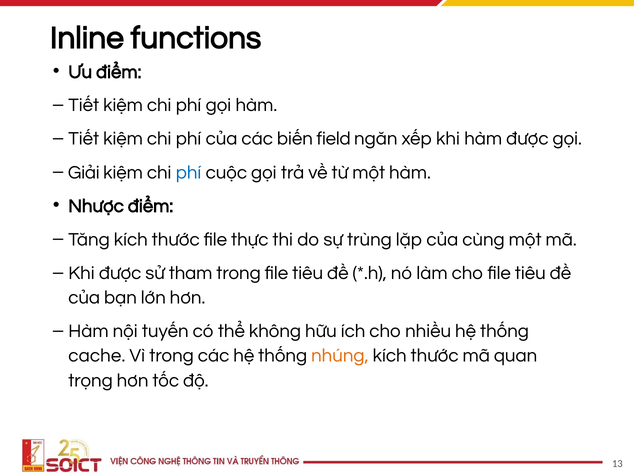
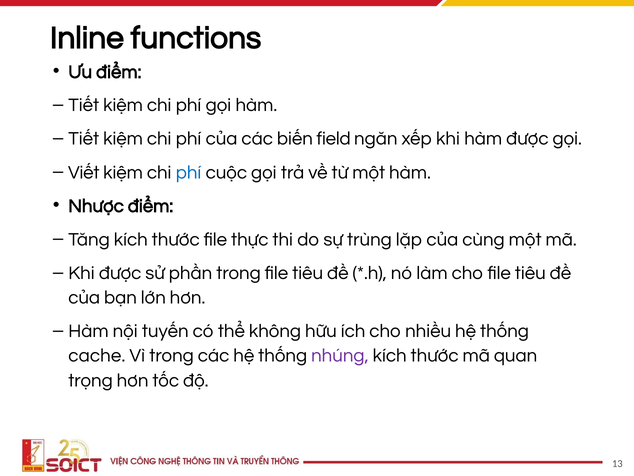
Giải: Giải -> Viết (84, 172)
tham: tham -> phần (191, 273)
nhúng colour: orange -> purple (340, 355)
